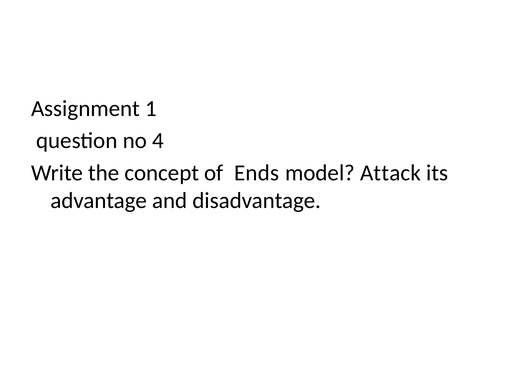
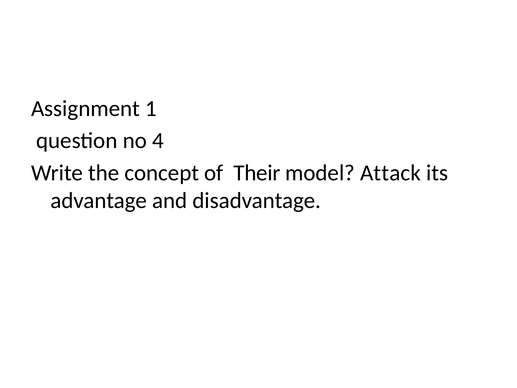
Ends: Ends -> Their (257, 173)
